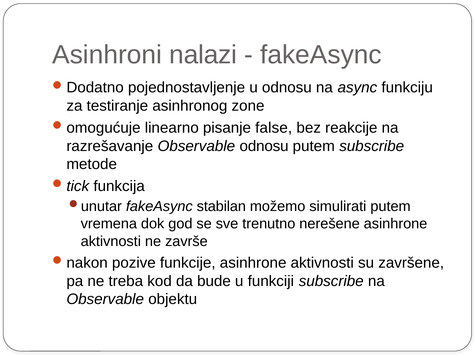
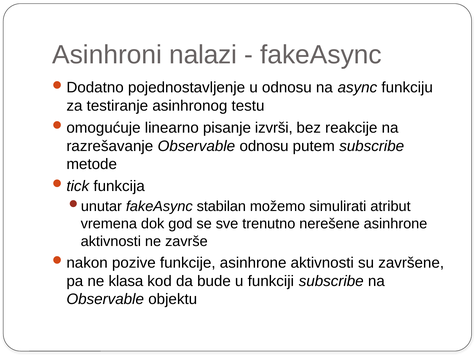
zone: zone -> testu (248, 106)
false: false -> izvrši (274, 128)
simulirati putem: putem -> atribut (391, 207)
treba: treba -> klasa (126, 281)
